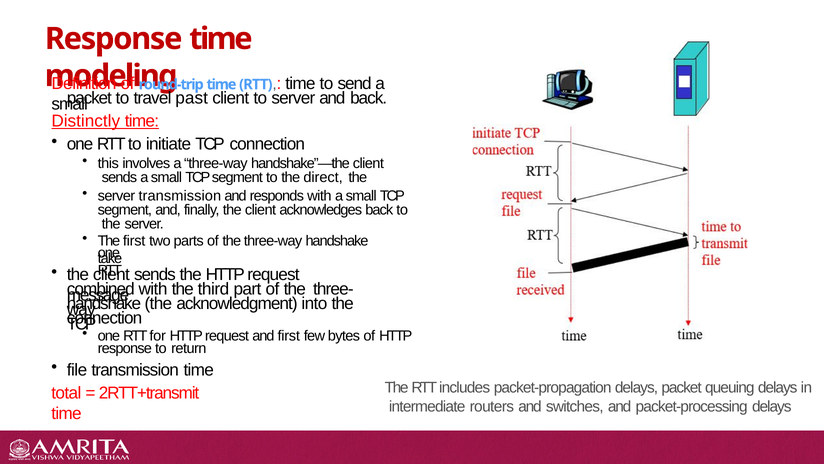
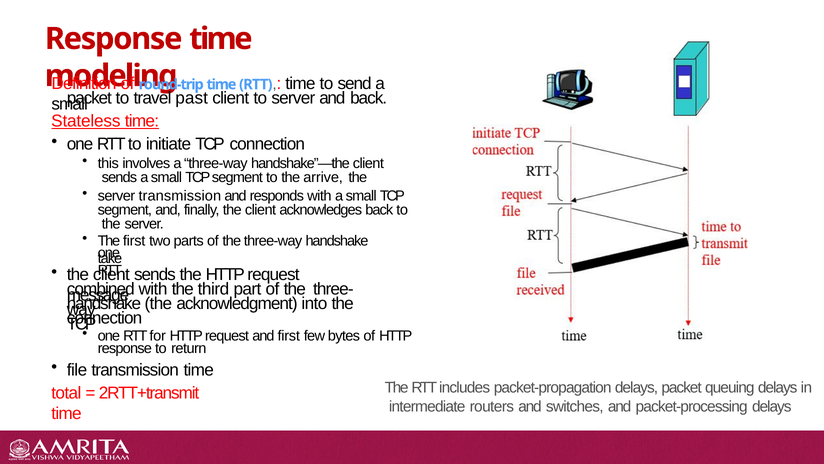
Distinctly: Distinctly -> Stateless (86, 121)
direct: direct -> arrive (323, 177)
